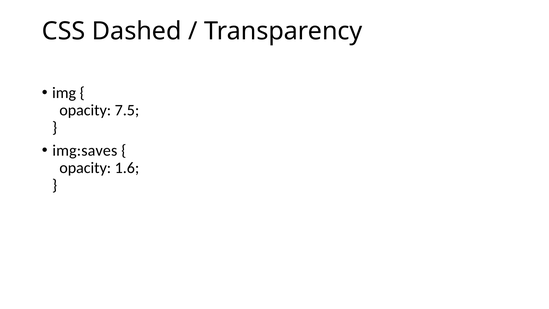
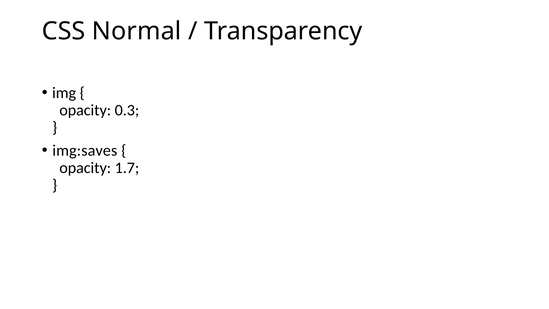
Dashed: Dashed -> Normal (137, 31)
7.5: 7.5 -> 0.3 (127, 110)
1.6: 1.6 -> 1.7 (127, 168)
